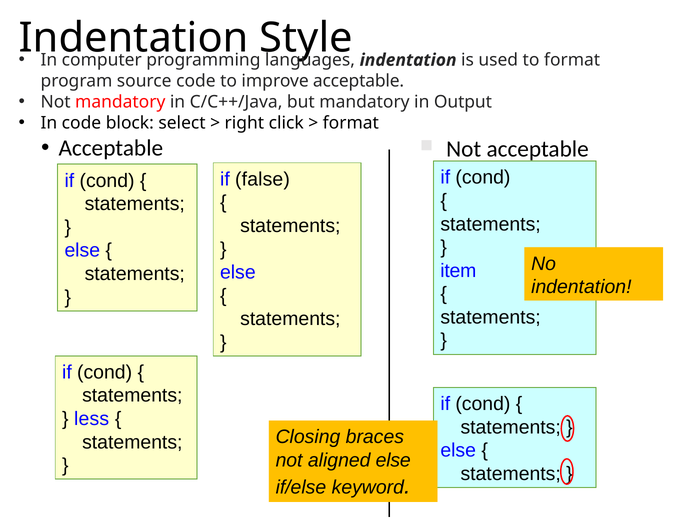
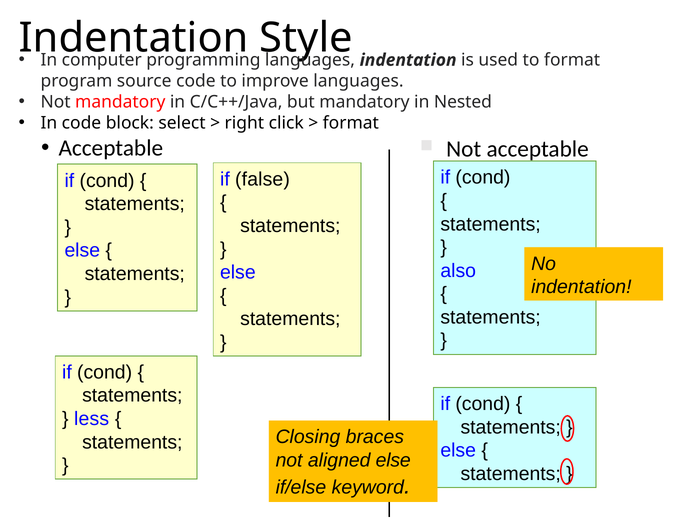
improve acceptable: acceptable -> languages (358, 81)
Output: Output -> Nested (463, 102)
item: item -> also (458, 270)
